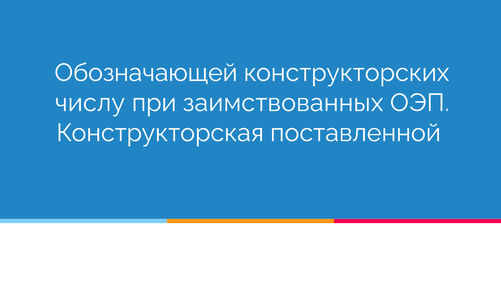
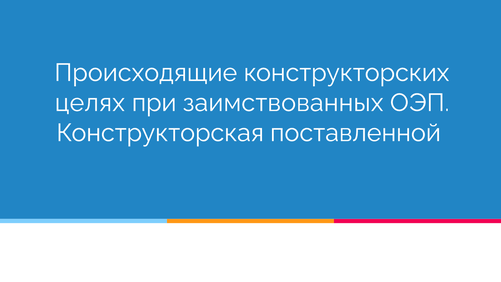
Обозначающей: Обозначающей -> Происходящие (146, 73)
числу: числу -> целях (90, 103)
